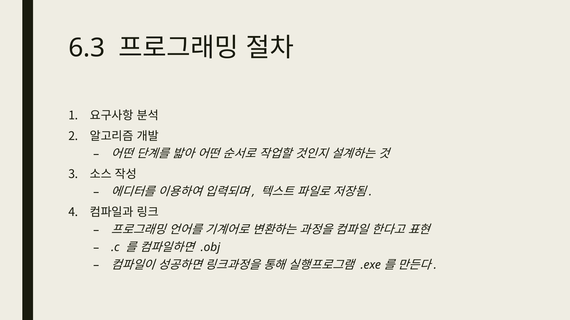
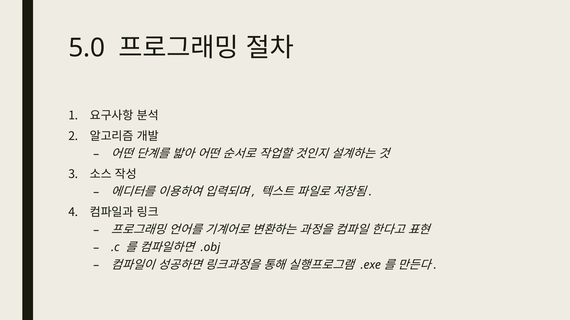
6.3: 6.3 -> 5.0 (87, 48)
